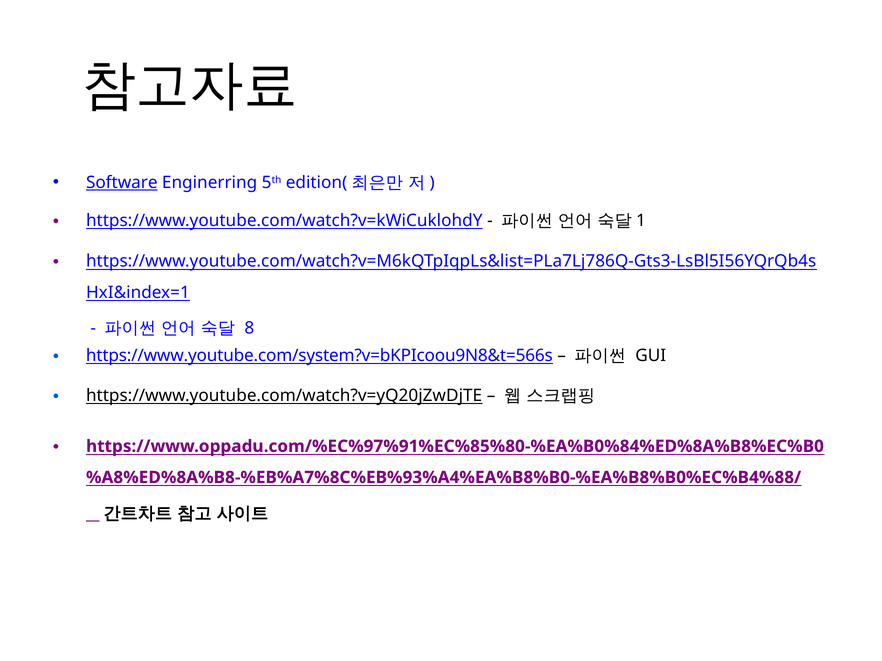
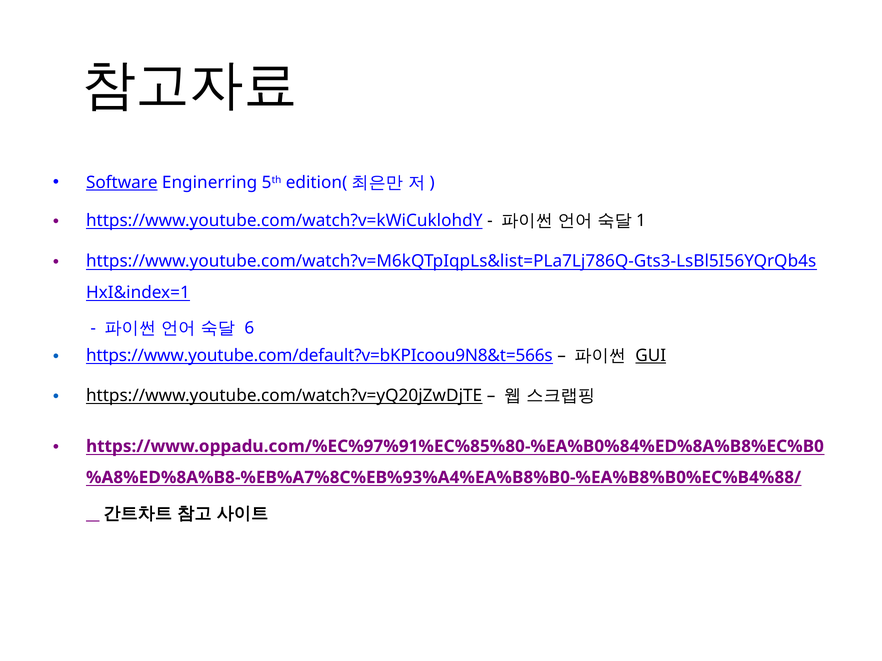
8: 8 -> 6 (249, 328)
https://www.youtube.com/system?v=bKPIcoou9N8&t=566s: https://www.youtube.com/system?v=bKPIcoou9N8&t=566s -> https://www.youtube.com/default?v=bKPIcoou9N8&t=566s (319, 356)
GUI underline: none -> present (651, 356)
